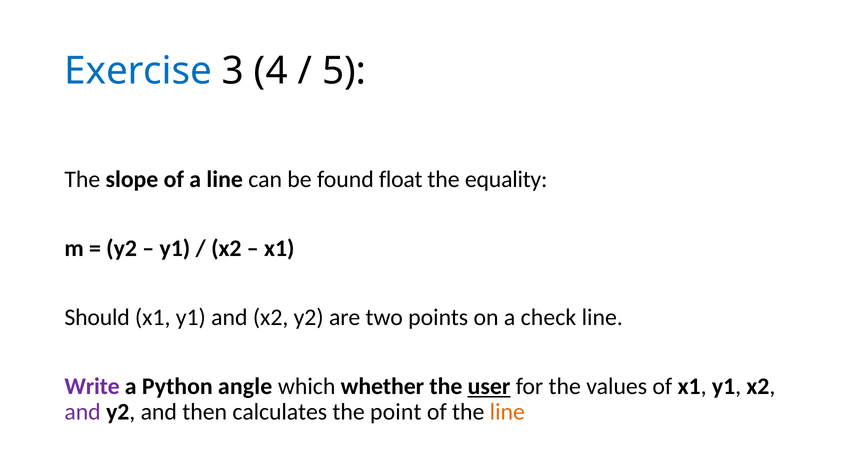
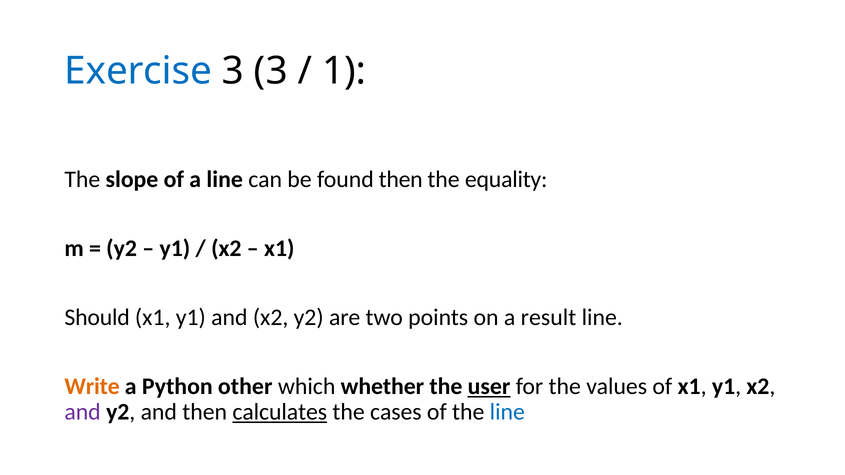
3 4: 4 -> 3 (271, 71)
5: 5 -> 1 (344, 71)
found float: float -> then (401, 180)
check: check -> result (548, 318)
Write colour: purple -> orange (92, 387)
angle: angle -> other (245, 387)
calculates underline: none -> present (280, 412)
point: point -> cases (396, 412)
line colour: orange -> blue (507, 412)
